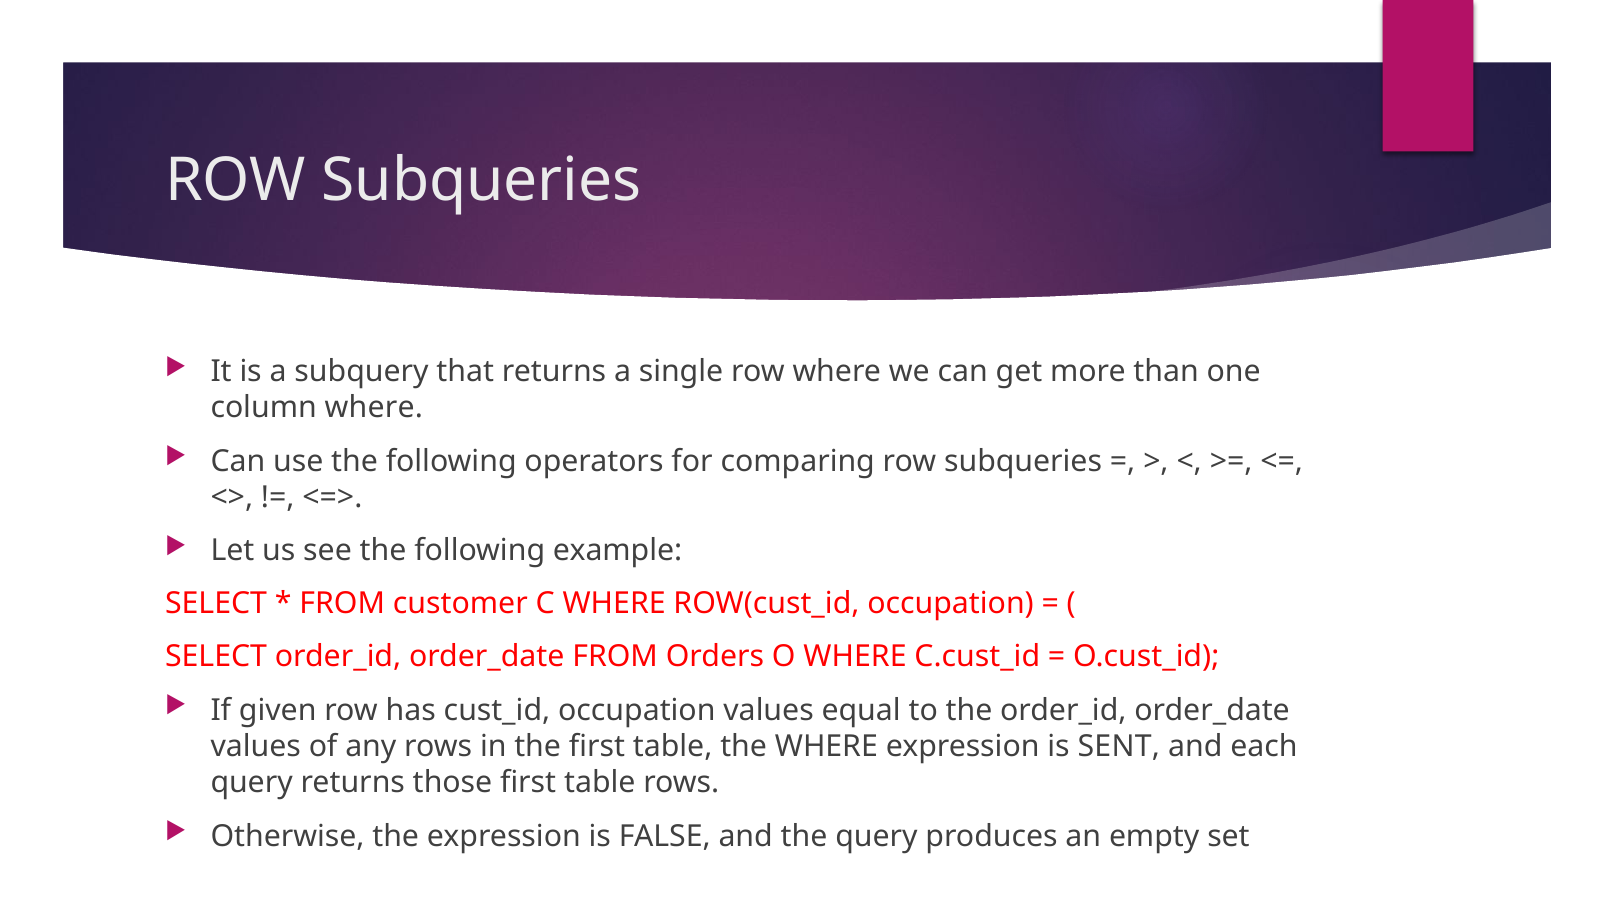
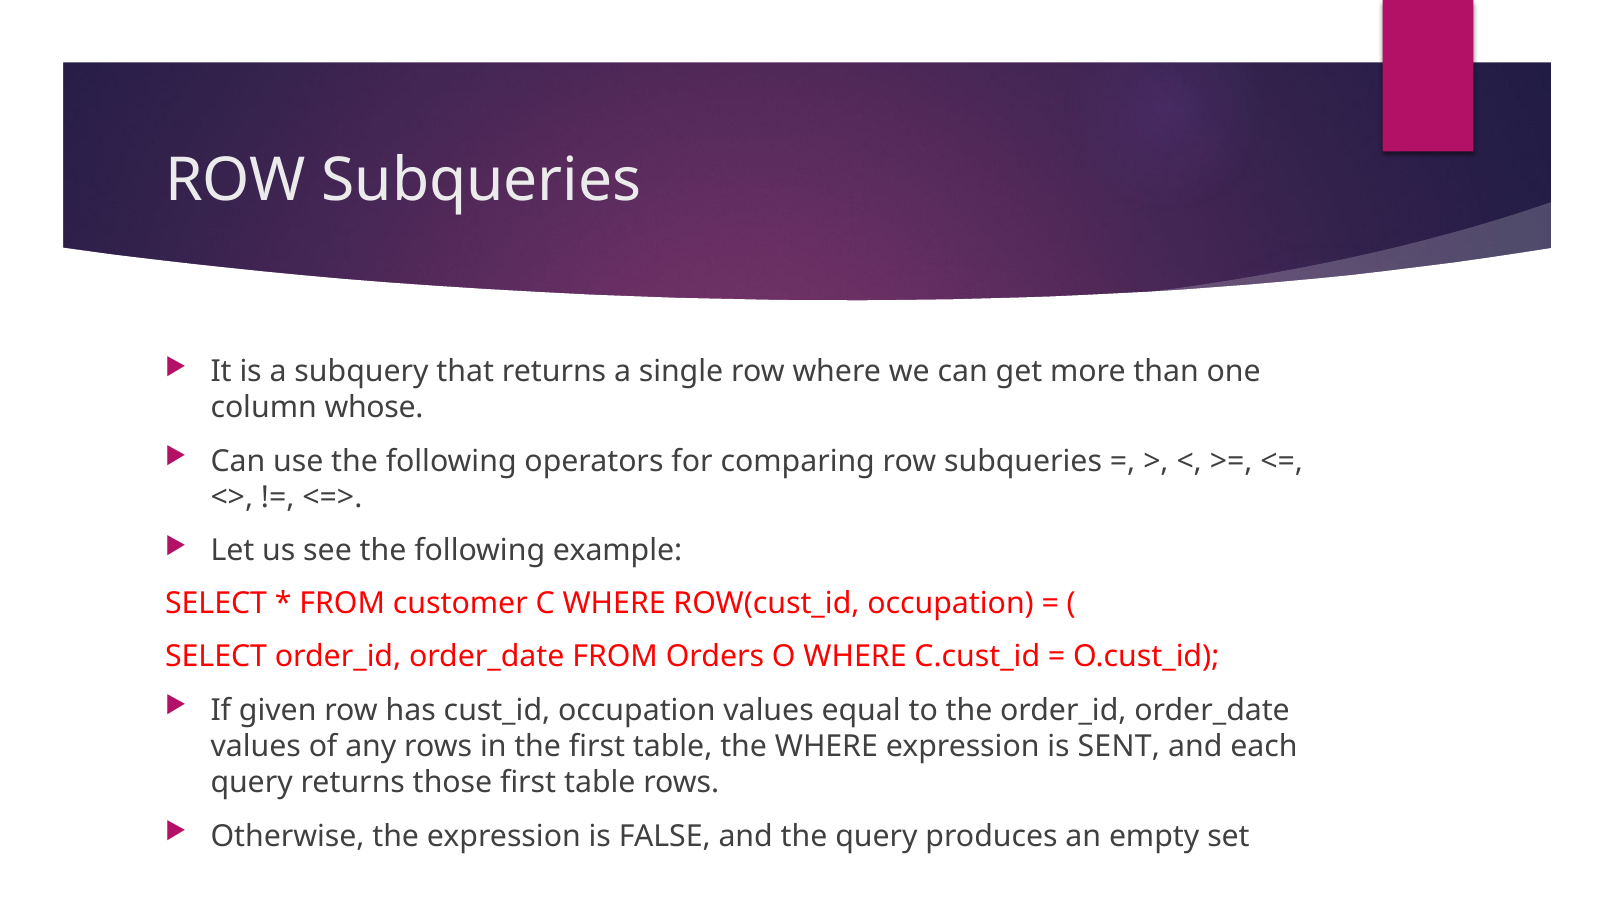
column where: where -> whose (374, 408)
